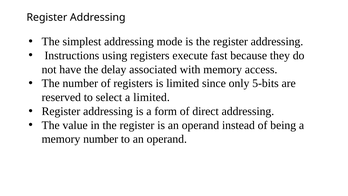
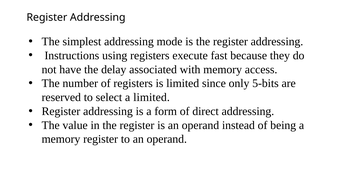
memory number: number -> register (101, 139)
